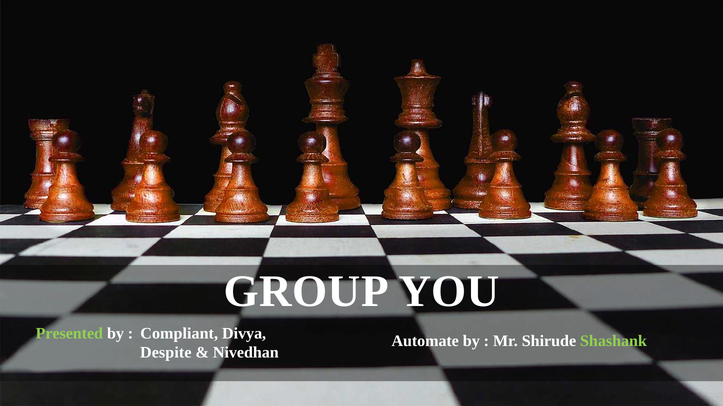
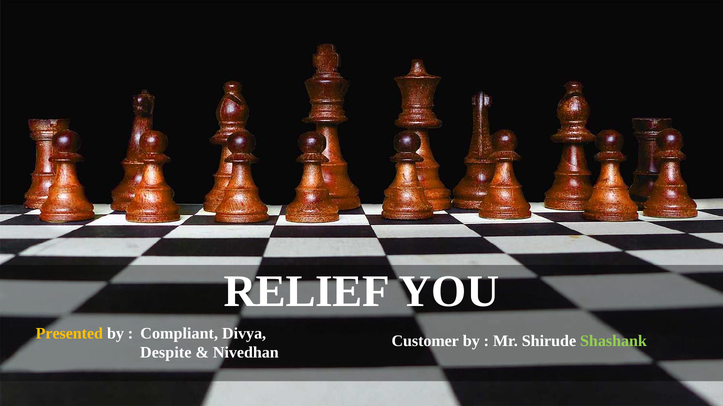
GROUP: GROUP -> RELIEF (307, 292)
Presented colour: light green -> yellow (69, 334)
Automate: Automate -> Customer (425, 341)
